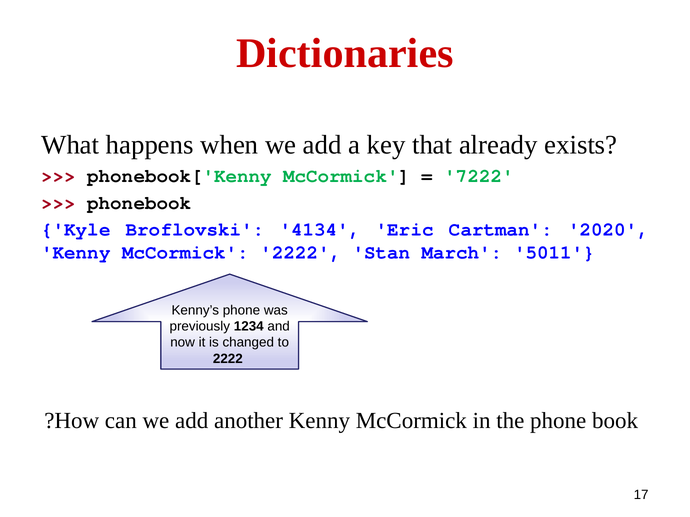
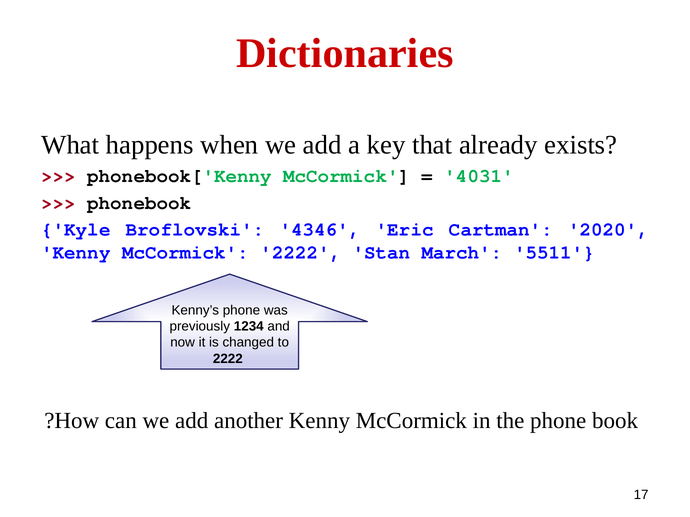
7222: 7222 -> 4031 (479, 176)
4134: 4134 -> 4346 (320, 230)
5011: 5011 -> 5511 (554, 253)
